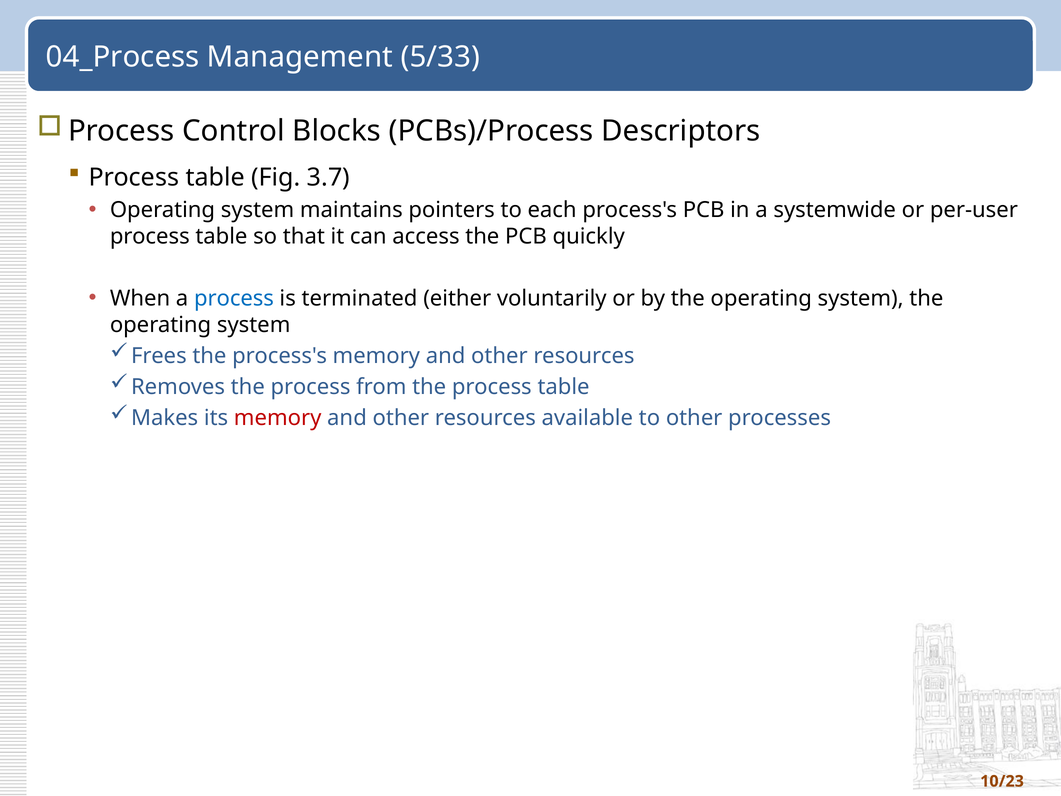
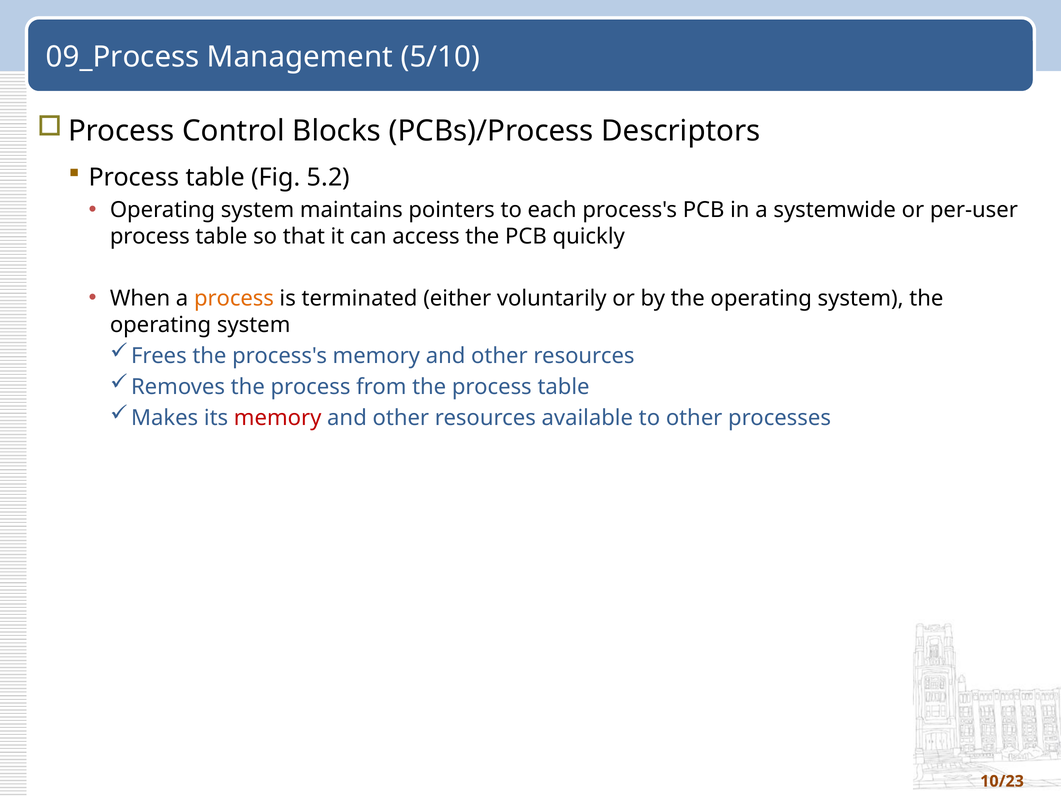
04_Process: 04_Process -> 09_Process (123, 57)
5/33: 5/33 -> 5/10 (440, 57)
3.7: 3.7 -> 5.2 (328, 177)
process colour: blue -> orange (234, 298)
